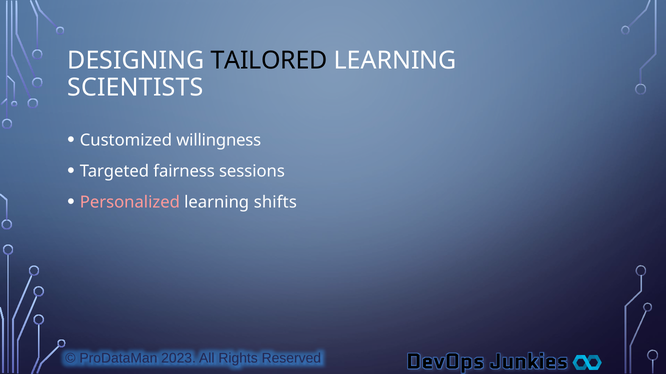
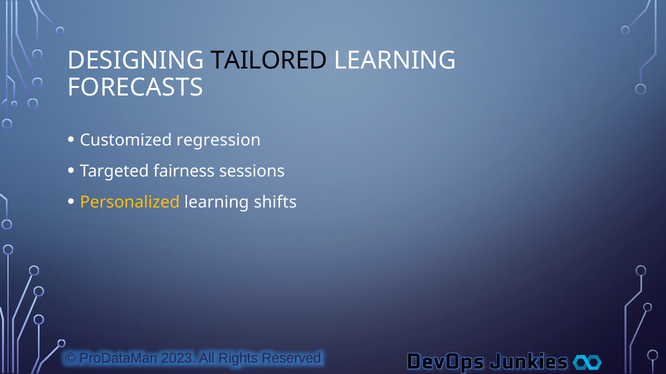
SCIENTISTS: SCIENTISTS -> FORECASTS (135, 87)
willingness: willingness -> regression (219, 141)
Personalized colour: pink -> yellow (130, 202)
